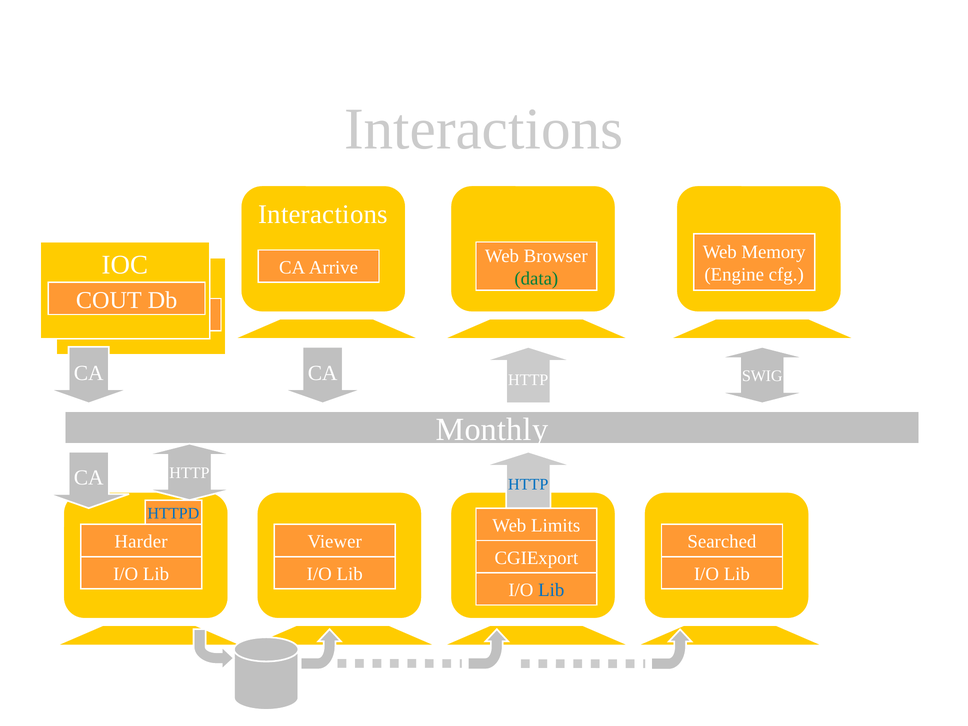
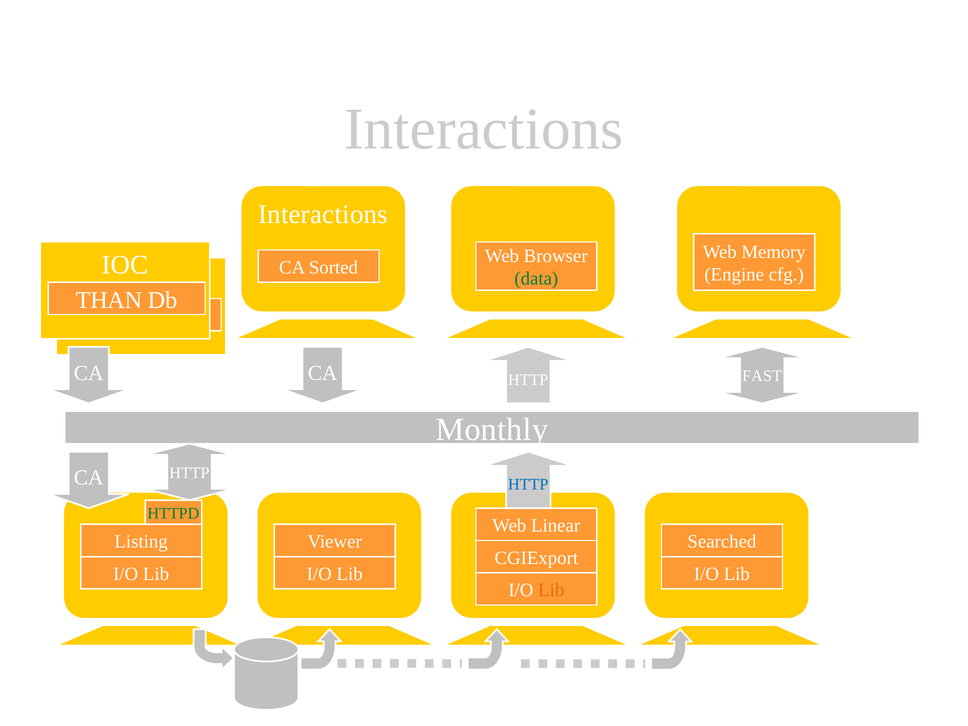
Arrive: Arrive -> Sorted (333, 268)
COUT: COUT -> THAN (109, 300)
SWIG: SWIG -> FAST (762, 376)
HTTPD colour: blue -> green (173, 513)
Limits: Limits -> Linear (556, 526)
Harder: Harder -> Listing (141, 542)
Lib colour: blue -> orange (551, 590)
